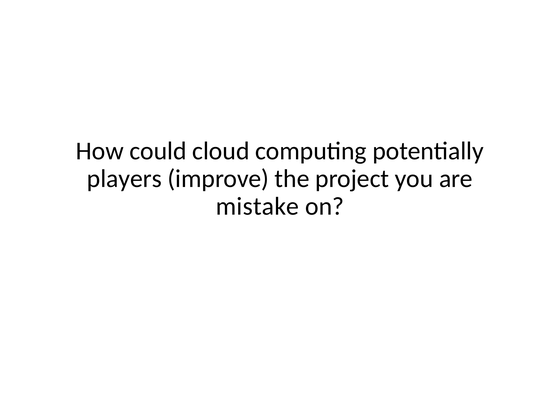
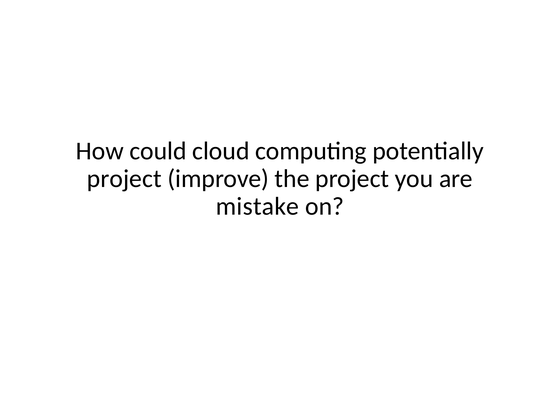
players: players -> project (124, 179)
